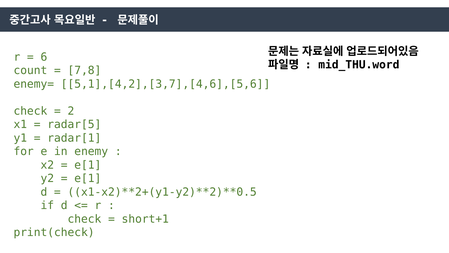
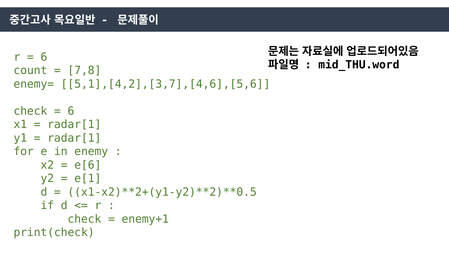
2: 2 -> 6 (71, 111)
radar[5: radar[5 -> radar[1 (74, 124)
e[1: e[1 -> e[6 (88, 165)
short+1: short+1 -> enemy+1 (145, 219)
